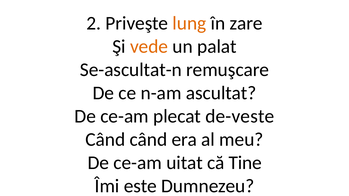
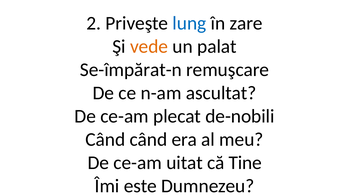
lung colour: orange -> blue (189, 23)
Se-ascultat-n: Se-ascultat-n -> Se-împărat-n (131, 70)
de-veste: de-veste -> de-nobili (240, 116)
